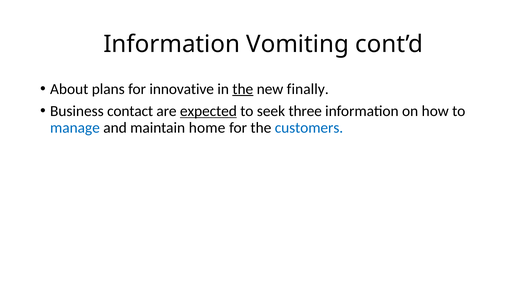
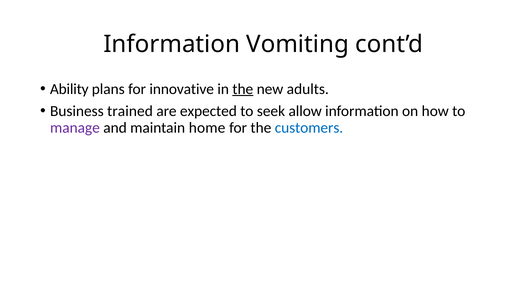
About: About -> Ability (69, 89)
finally: finally -> adults (308, 89)
contact: contact -> trained (130, 111)
expected underline: present -> none (208, 111)
three: three -> allow (305, 111)
manage colour: blue -> purple (75, 128)
